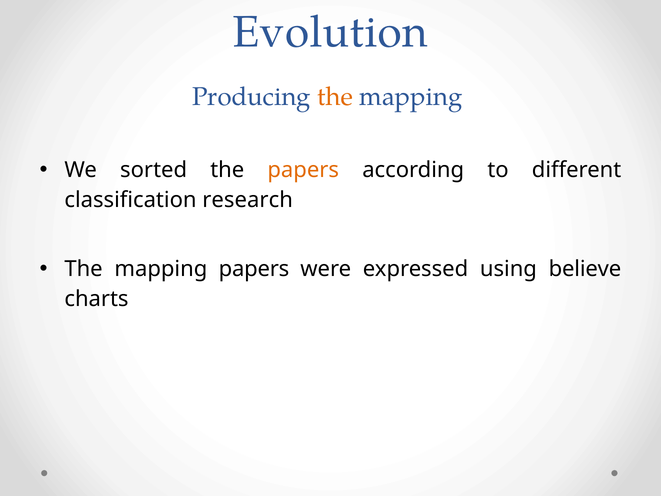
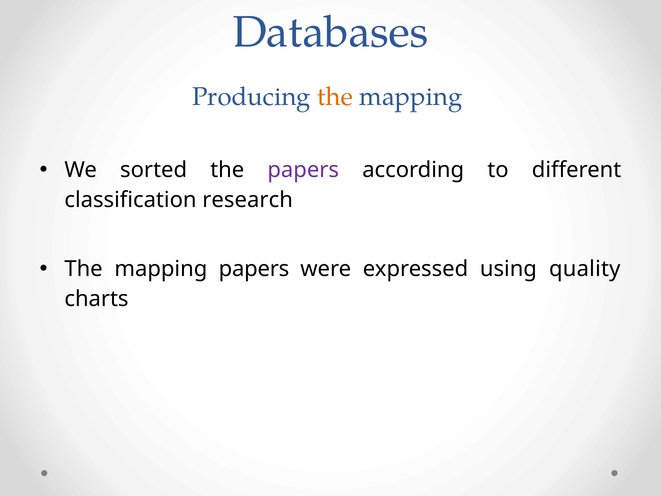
Evolution: Evolution -> Databases (331, 32)
papers colour: orange -> purple (303, 170)
believe: believe -> quality (585, 269)
